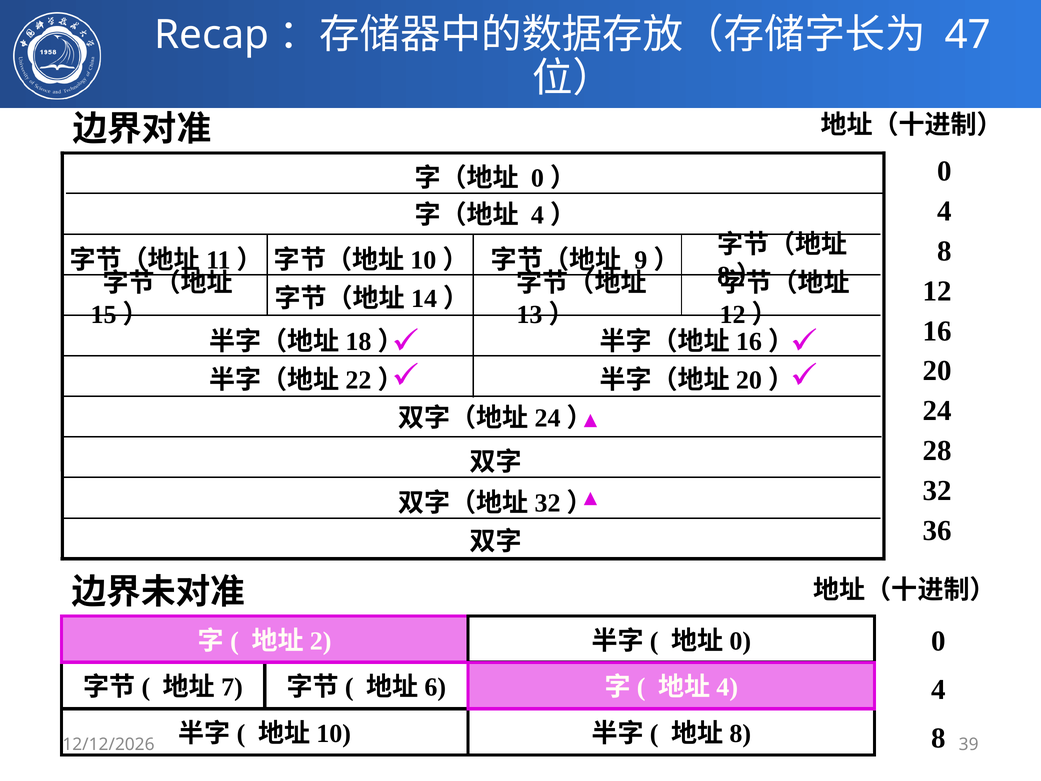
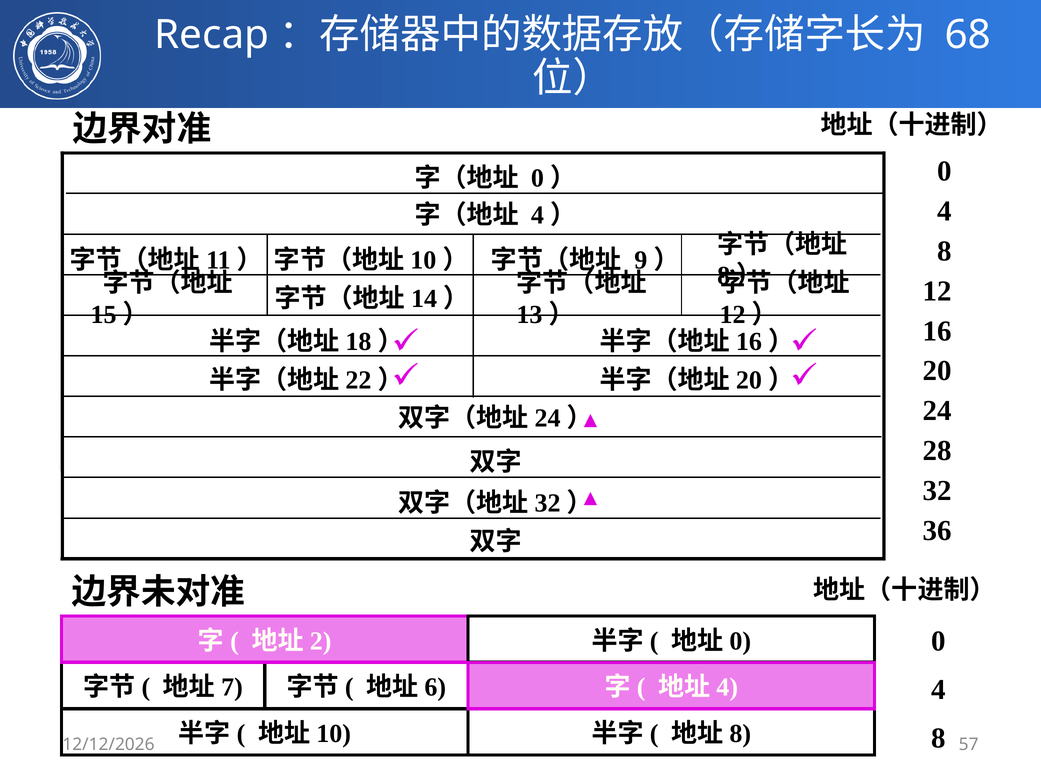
47: 47 -> 68 (968, 35)
39: 39 -> 57 (969, 744)
